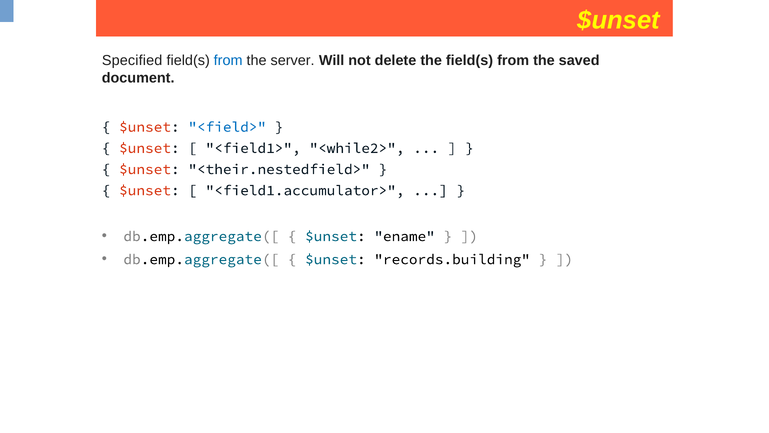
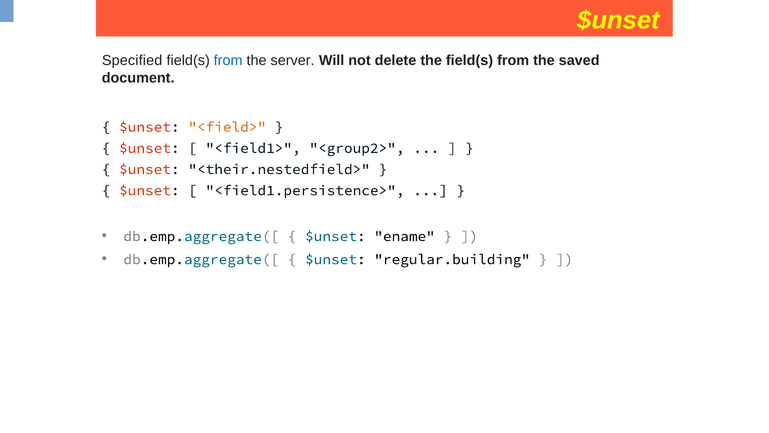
<field> colour: blue -> orange (227, 127)
<while2>: <while2> -> <group2> (357, 148)
<field1.accumulator>: <field1.accumulator> -> <field1.persistence> (305, 190)
records.building: records.building -> regular.building (452, 259)
